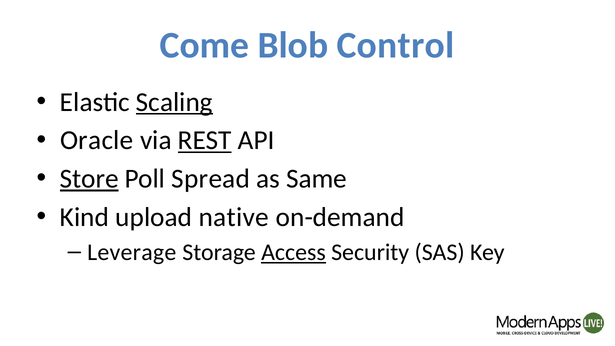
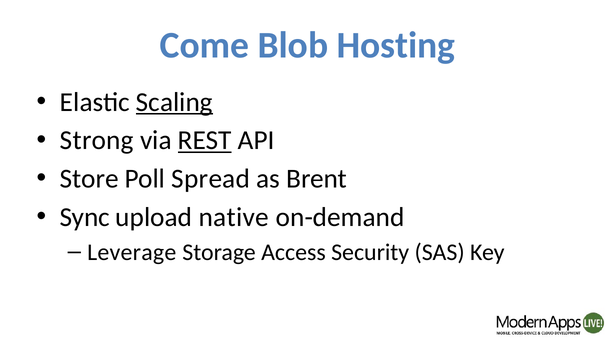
Control: Control -> Hosting (396, 45)
Oracle: Oracle -> Strong (97, 140)
Store underline: present -> none (89, 179)
Same: Same -> Brent (317, 179)
Kind: Kind -> Sync (85, 217)
Access underline: present -> none (293, 252)
